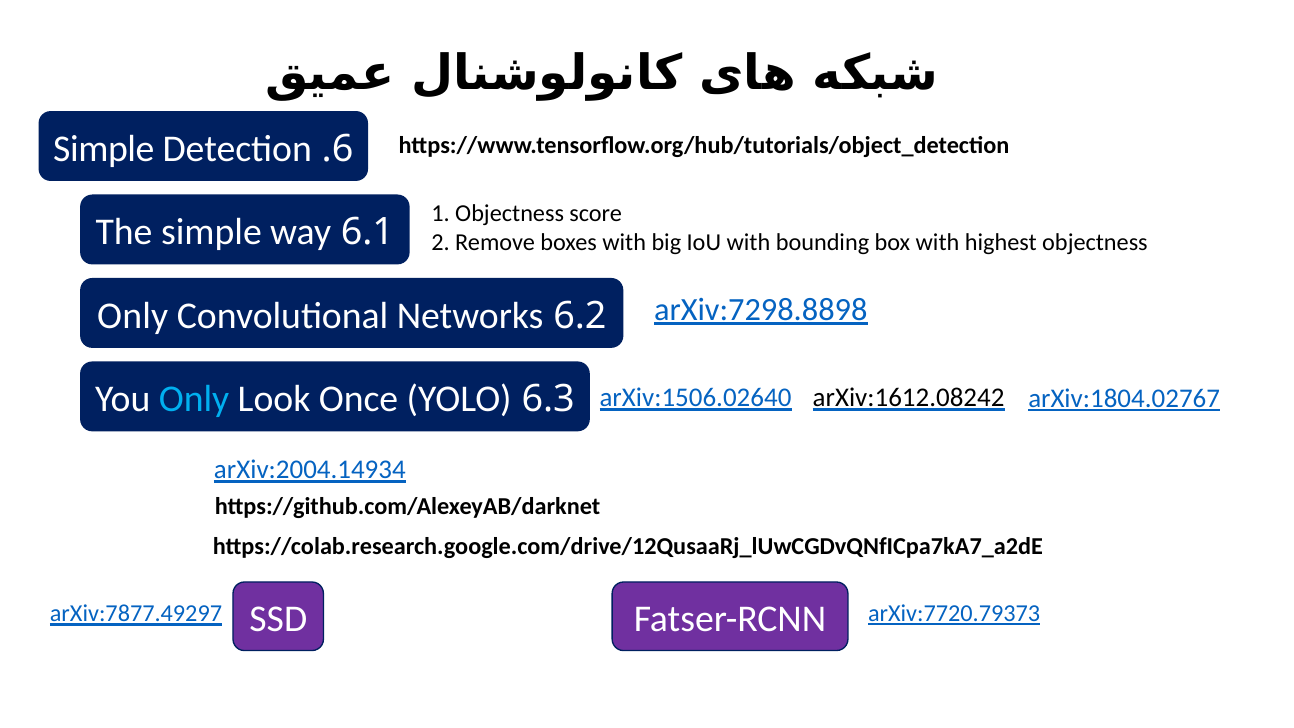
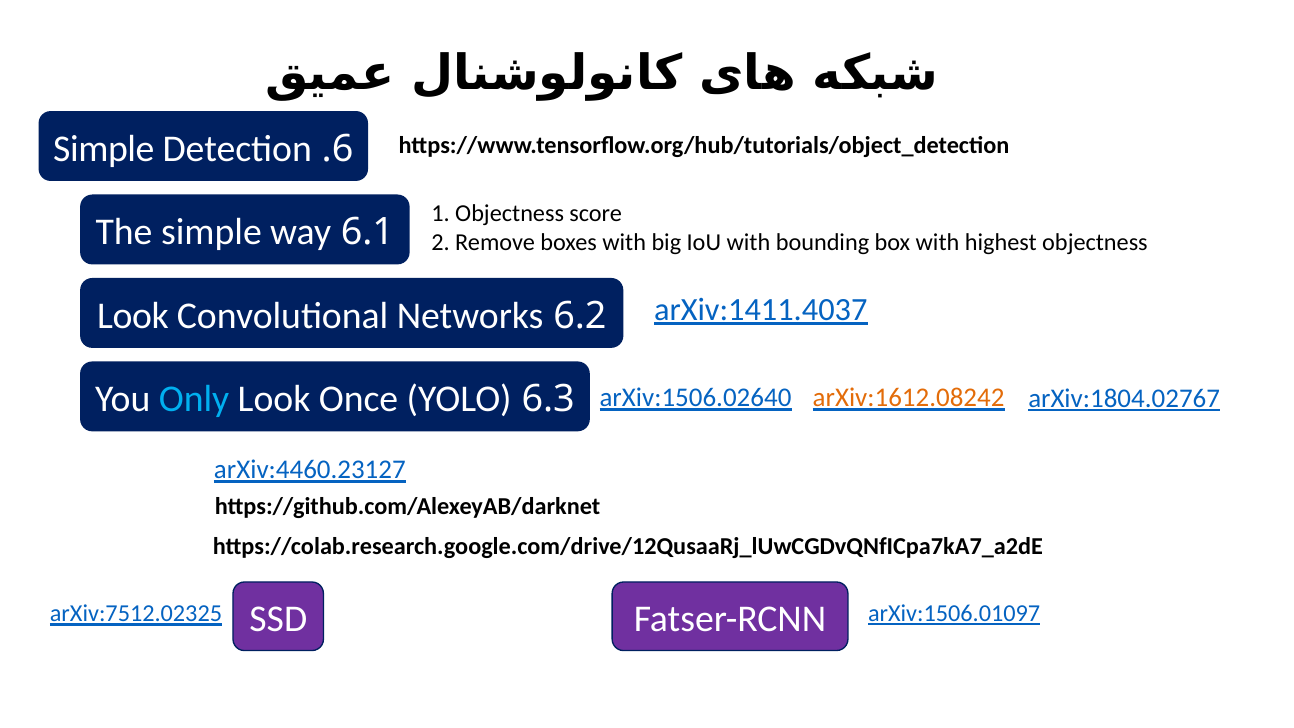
arXiv:7298.8898: arXiv:7298.8898 -> arXiv:1411.4037 (761, 310)
Only: Only -> Look (133, 315)
arXiv:1612.08242 colour: black -> orange (909, 398)
arXiv:2004.14934: arXiv:2004.14934 -> arXiv:4460.23127 (310, 470)
arXiv:7877.49297: arXiv:7877.49297 -> arXiv:7512.02325 (136, 614)
arXiv:7720.79373: arXiv:7720.79373 -> arXiv:1506.01097 (954, 613)
